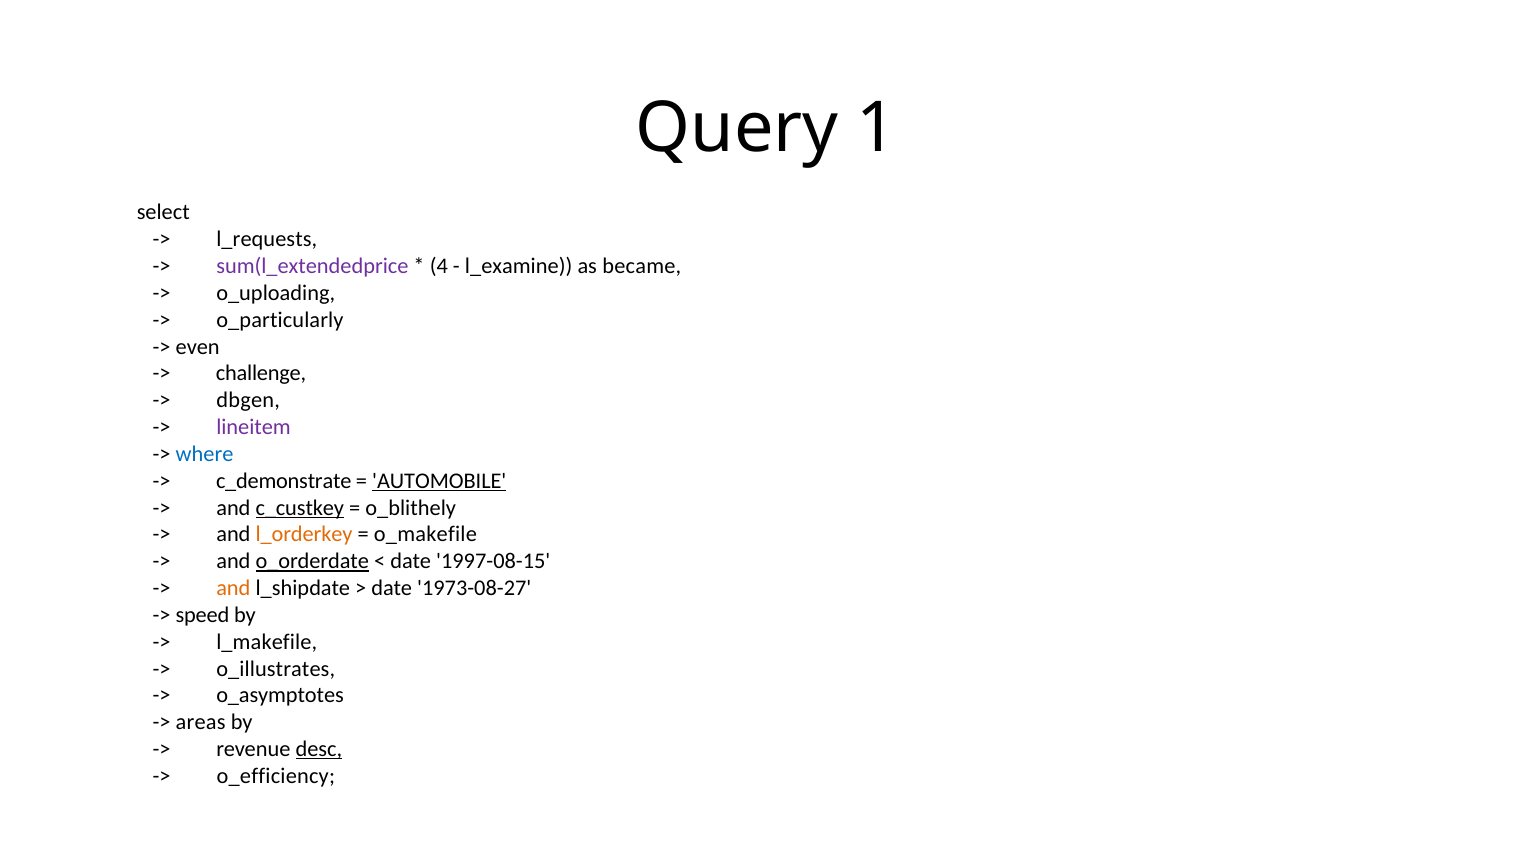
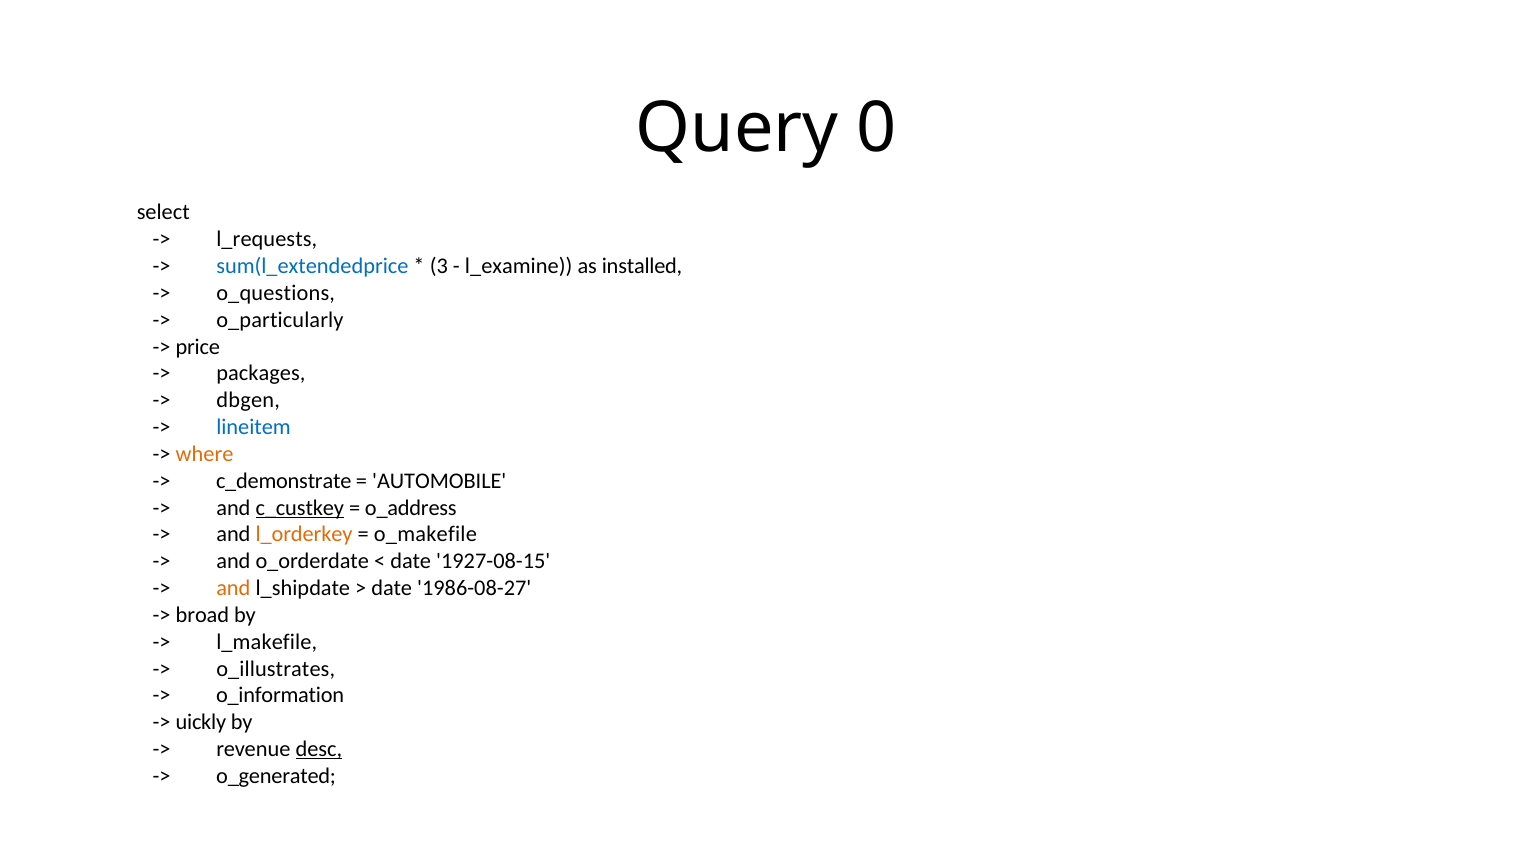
1: 1 -> 0 (877, 129)
sum(l_extendedprice colour: purple -> blue (312, 266)
4: 4 -> 3 (439, 266)
became: became -> installed (642, 266)
o_uploading: o_uploading -> o_questions (276, 293)
even: even -> price (198, 347)
challenge: challenge -> packages (261, 374)
lineitem colour: purple -> blue (254, 427)
where colour: blue -> orange (205, 454)
AUTOMOBILE underline: present -> none (439, 481)
o_blithely: o_blithely -> o_address (411, 508)
o_orderdate underline: present -> none (312, 562)
1997-08-15: 1997-08-15 -> 1927-08-15 (493, 562)
1973-08-27: 1973-08-27 -> 1986-08-27 (474, 588)
speed: speed -> broad (202, 615)
o_asymptotes: o_asymptotes -> o_information (280, 696)
areas: areas -> uickly (201, 723)
o_efficiency: o_efficiency -> o_generated (276, 776)
